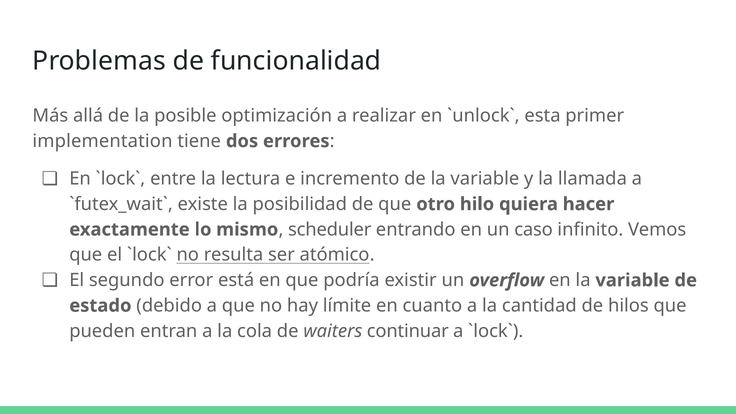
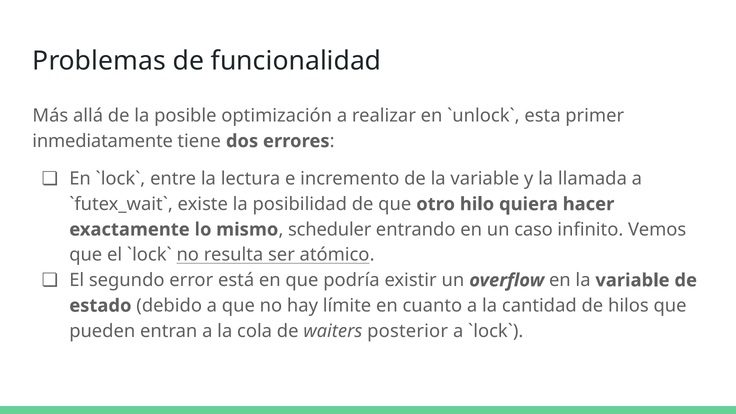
implementation: implementation -> inmediatamente (103, 141)
continuar: continuar -> posterior (408, 331)
